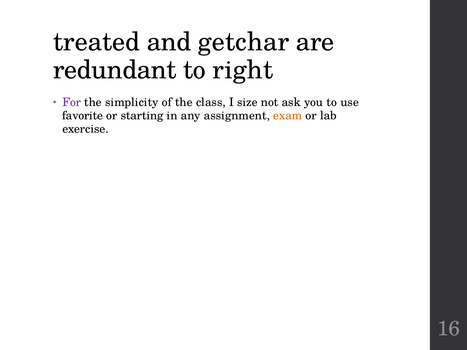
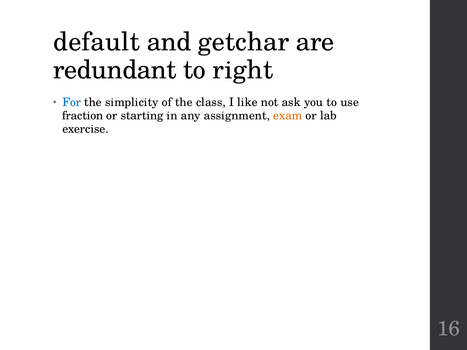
treated: treated -> default (96, 42)
For colour: purple -> blue (72, 103)
size: size -> like (247, 103)
favorite: favorite -> fraction (83, 116)
